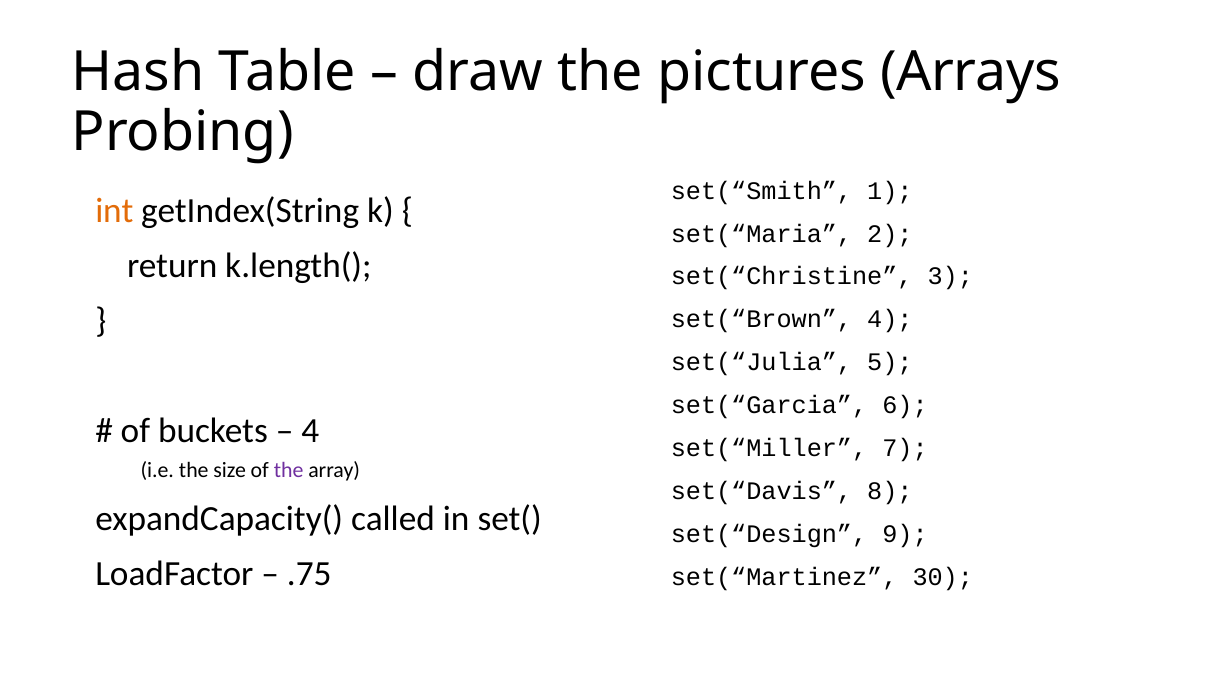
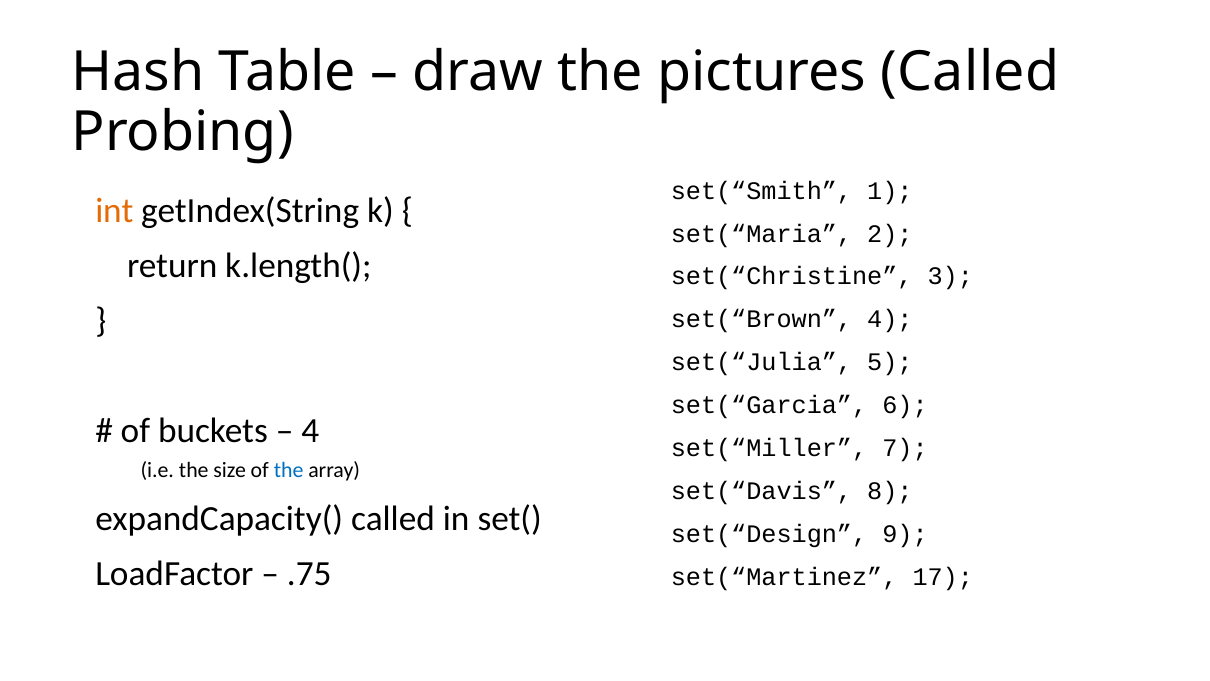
pictures Arrays: Arrays -> Called (970, 72)
the colour: purple -> blue (289, 470)
30: 30 -> 17 (943, 577)
